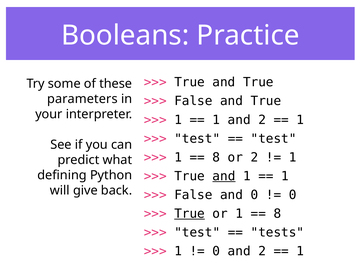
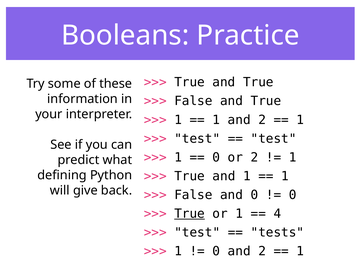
parameters: parameters -> information (82, 99)
8: 8 -> 0 (216, 157)
and underline: present -> none (224, 176)
8: 8 -> 4 (277, 213)
